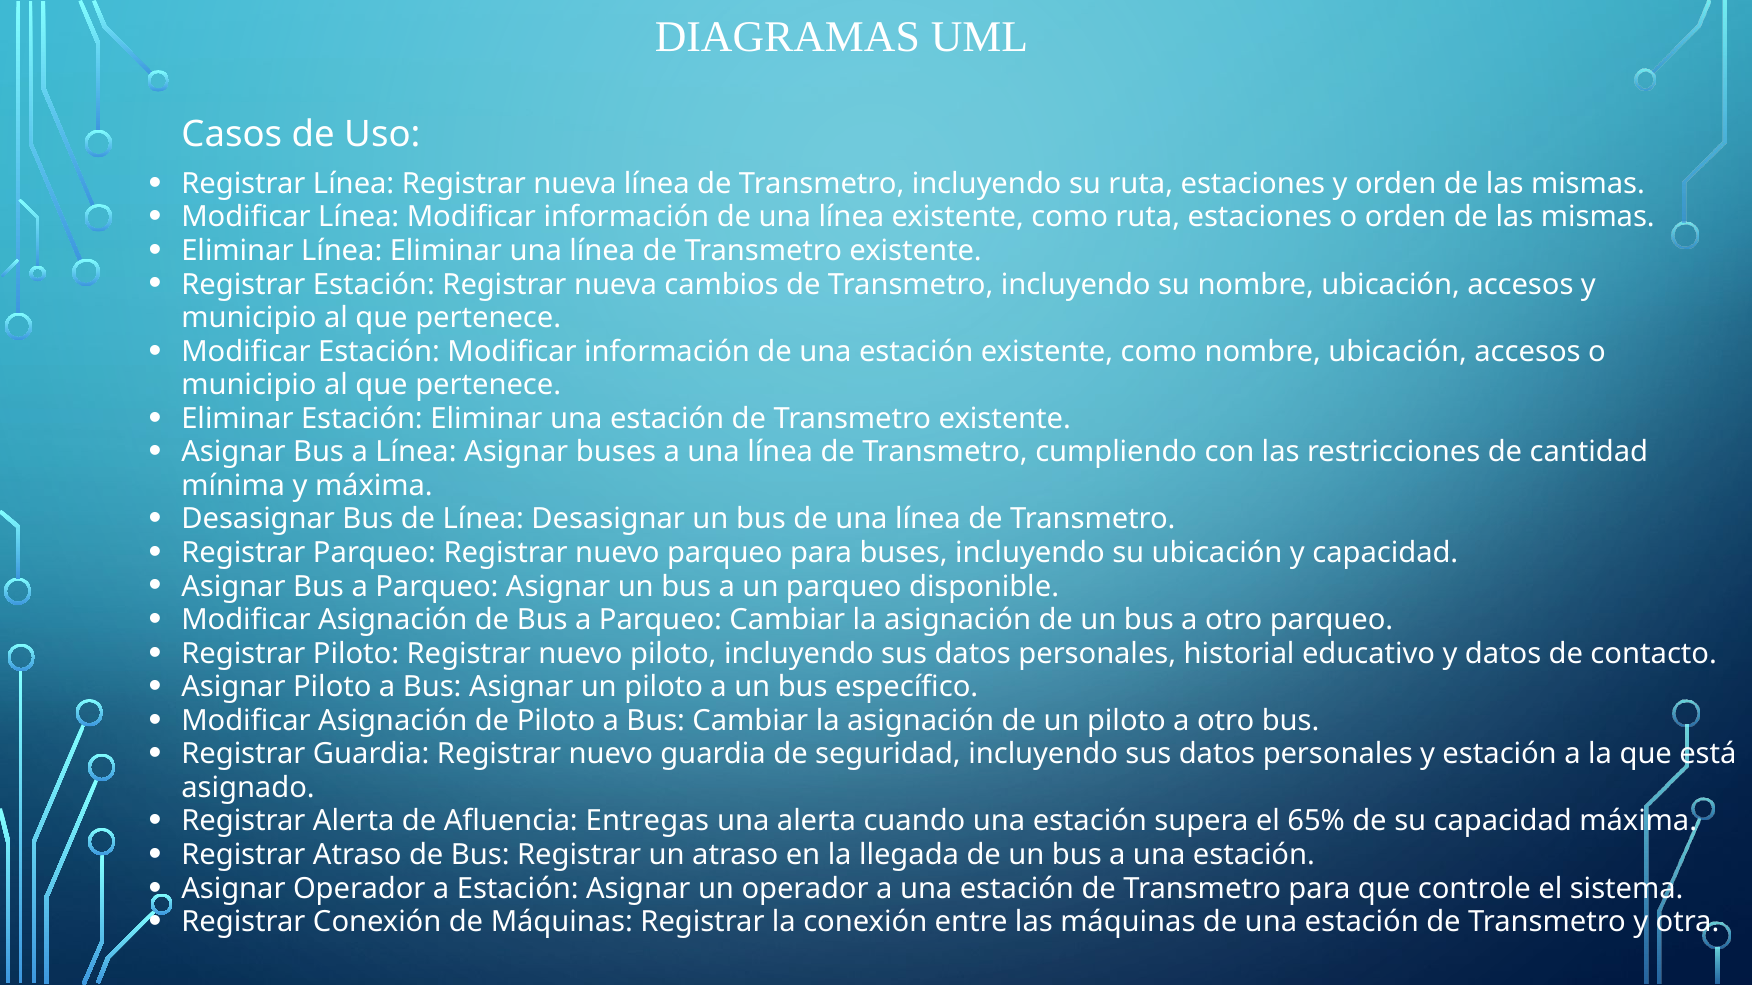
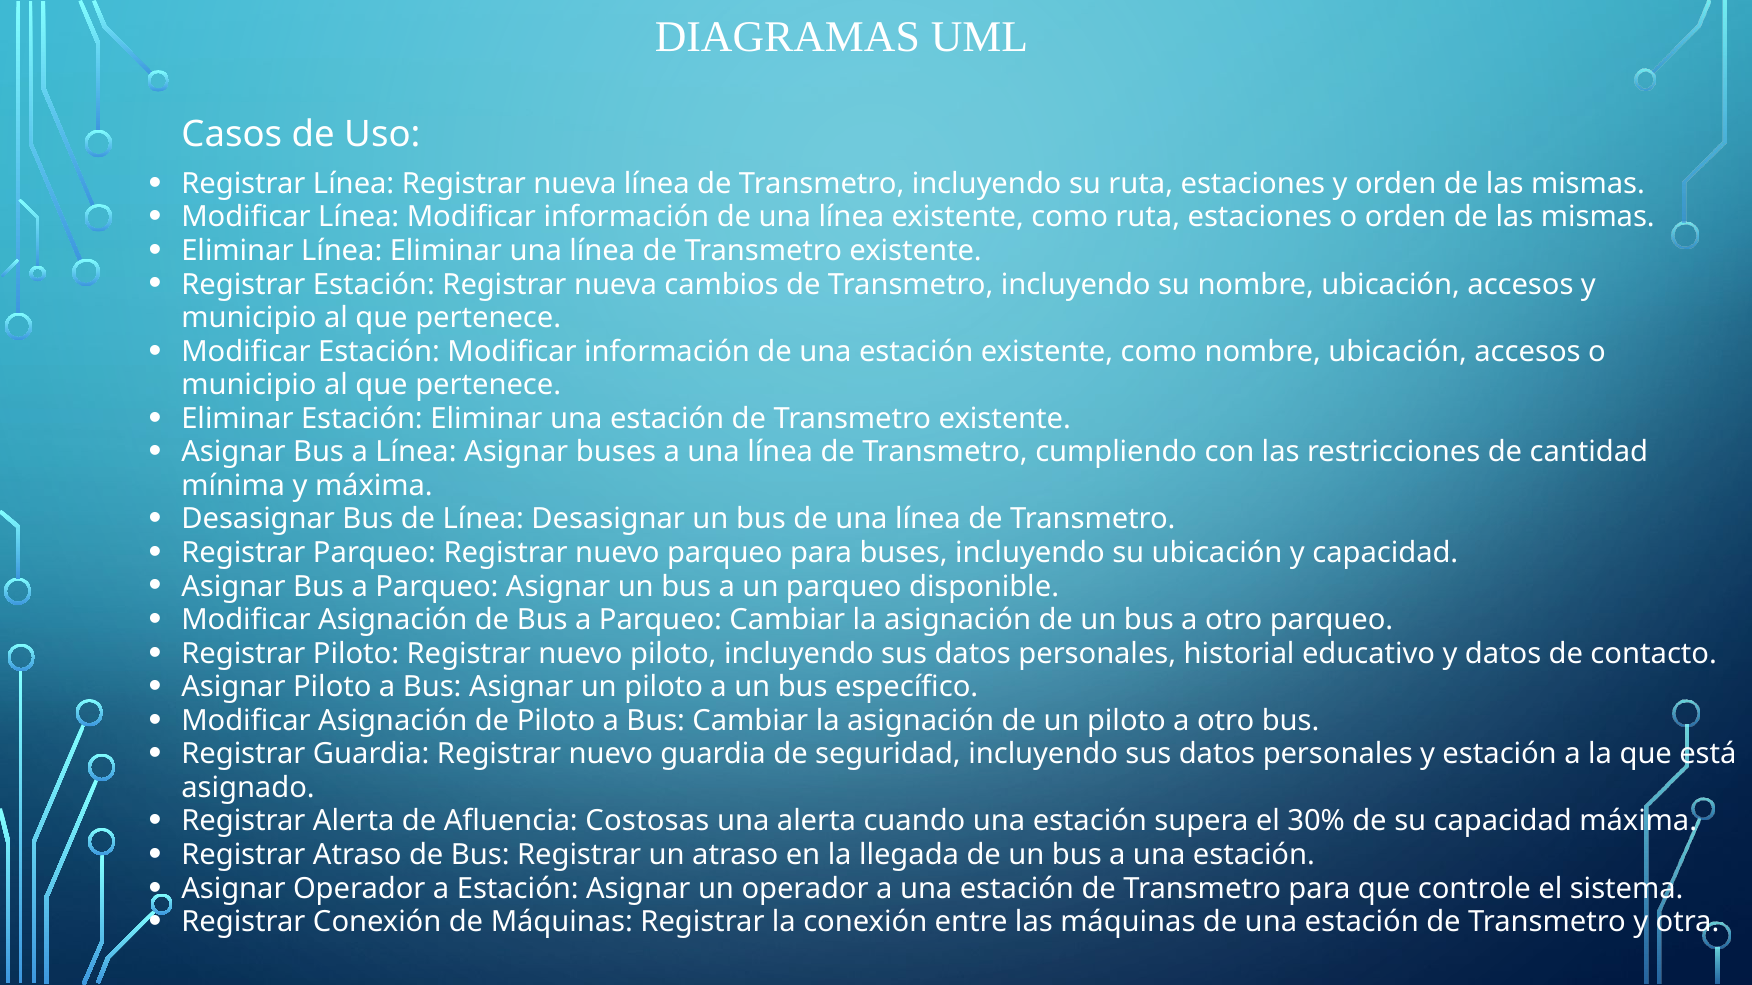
Entregas: Entregas -> Costosas (647, 822)
65%: 65% -> 30% (1316, 822)
